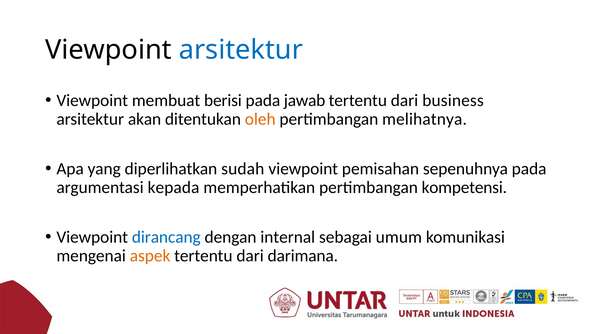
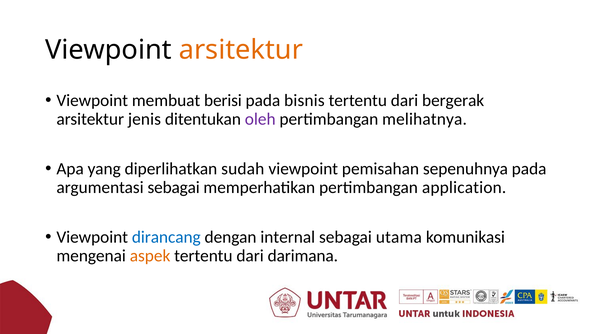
arsitektur colour: blue -> orange (241, 50)
jawab: jawab -> bisnis (304, 100)
business: business -> bergerak (453, 100)
akan: akan -> jenis (144, 119)
oleh colour: orange -> purple (260, 119)
argumentasi kepada: kepada -> sebagai (174, 187)
kompetensi: kompetensi -> application (464, 187)
umum: umum -> utama (399, 237)
